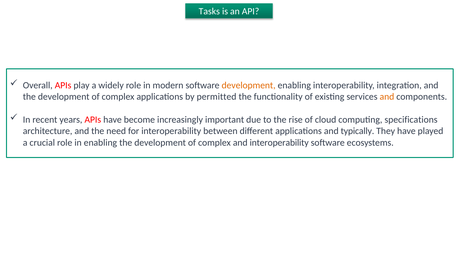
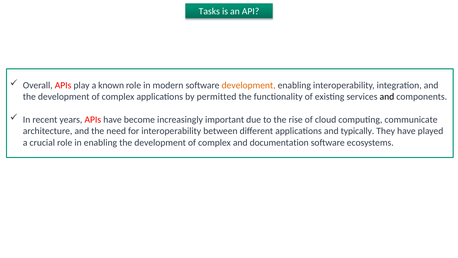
widely: widely -> known (111, 85)
and colour: orange -> black (387, 97)
specifications: specifications -> communicate (411, 119)
and interoperability: interoperability -> documentation (279, 142)
